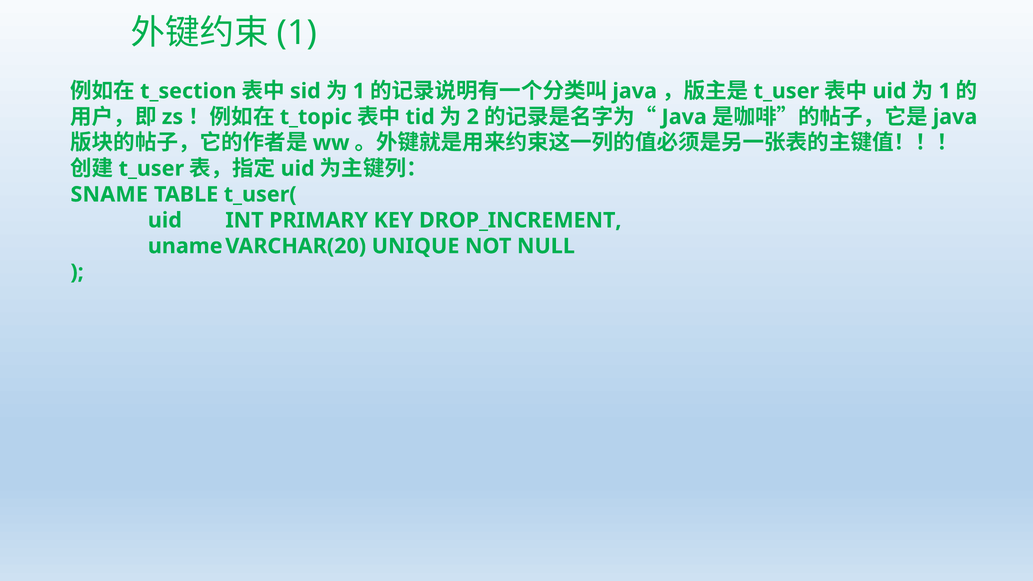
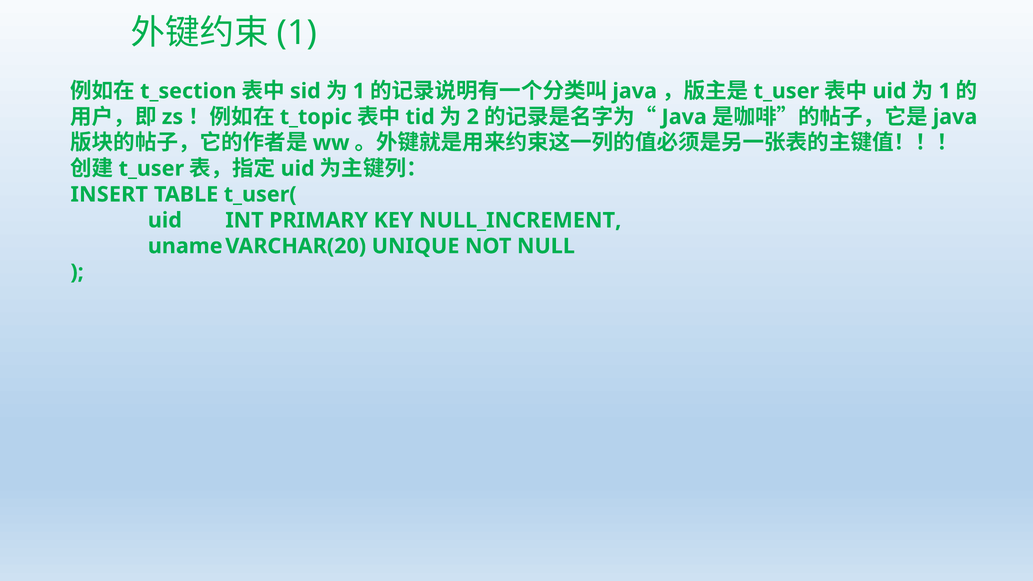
SNAME: SNAME -> INSERT (109, 194)
DROP_INCREMENT: DROP_INCREMENT -> NULL_INCREMENT (520, 220)
